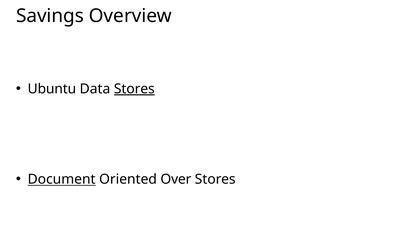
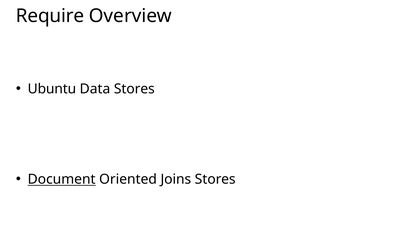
Savings: Savings -> Require (50, 16)
Stores underline: present -> none (134, 89)
Over: Over -> Joins (176, 180)
